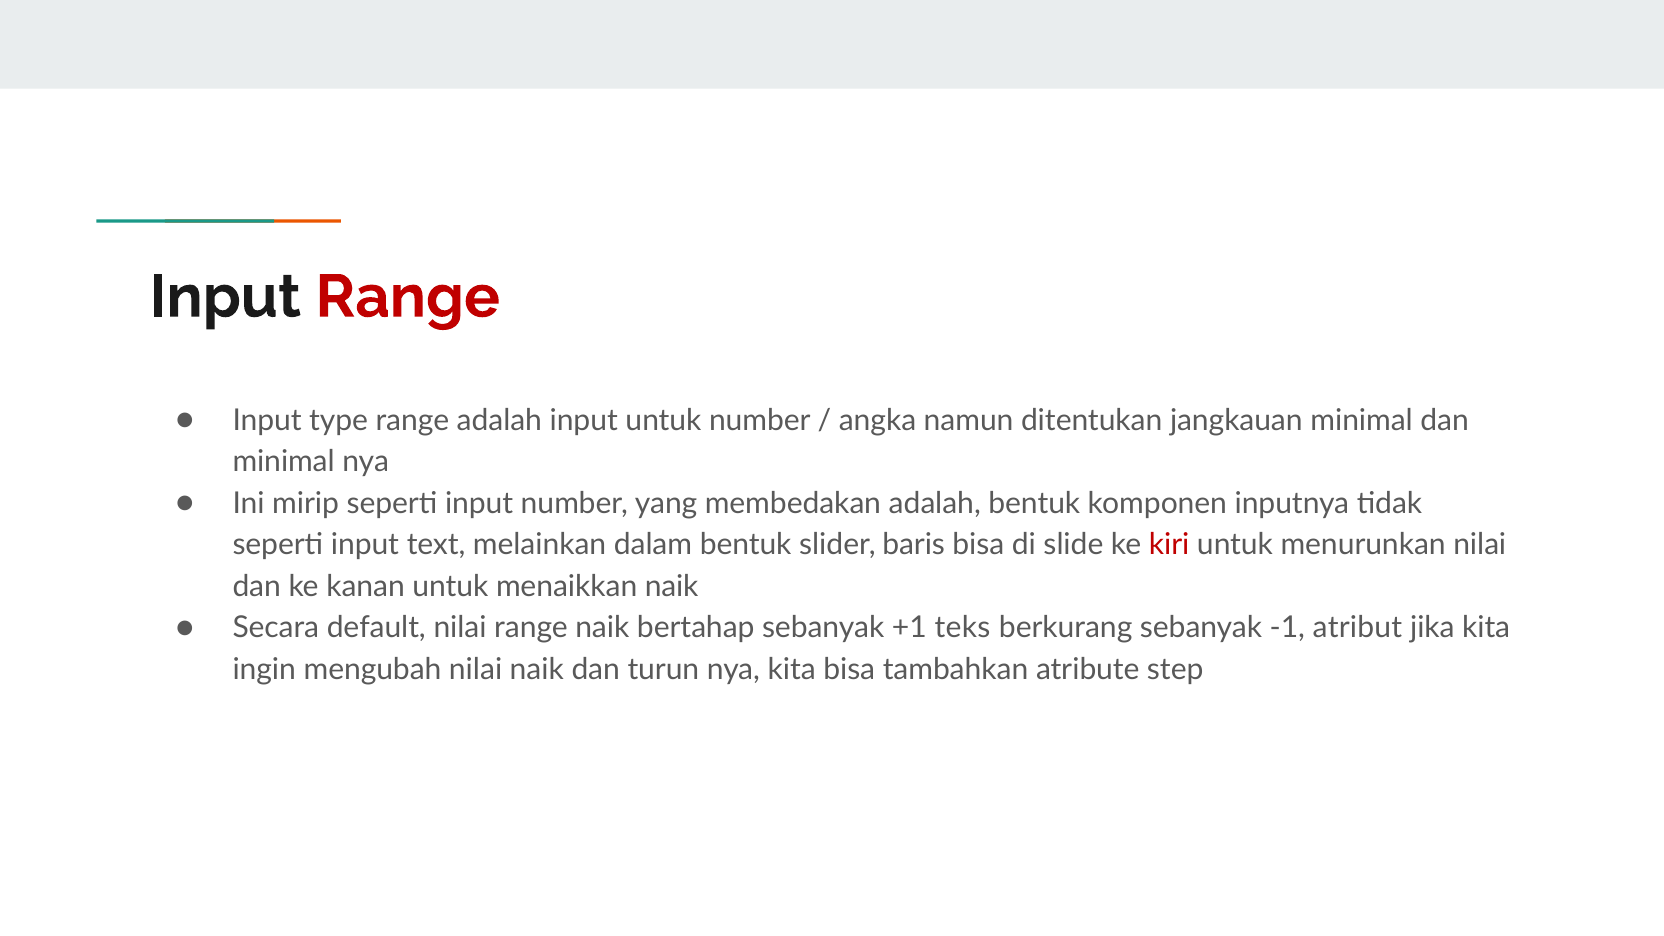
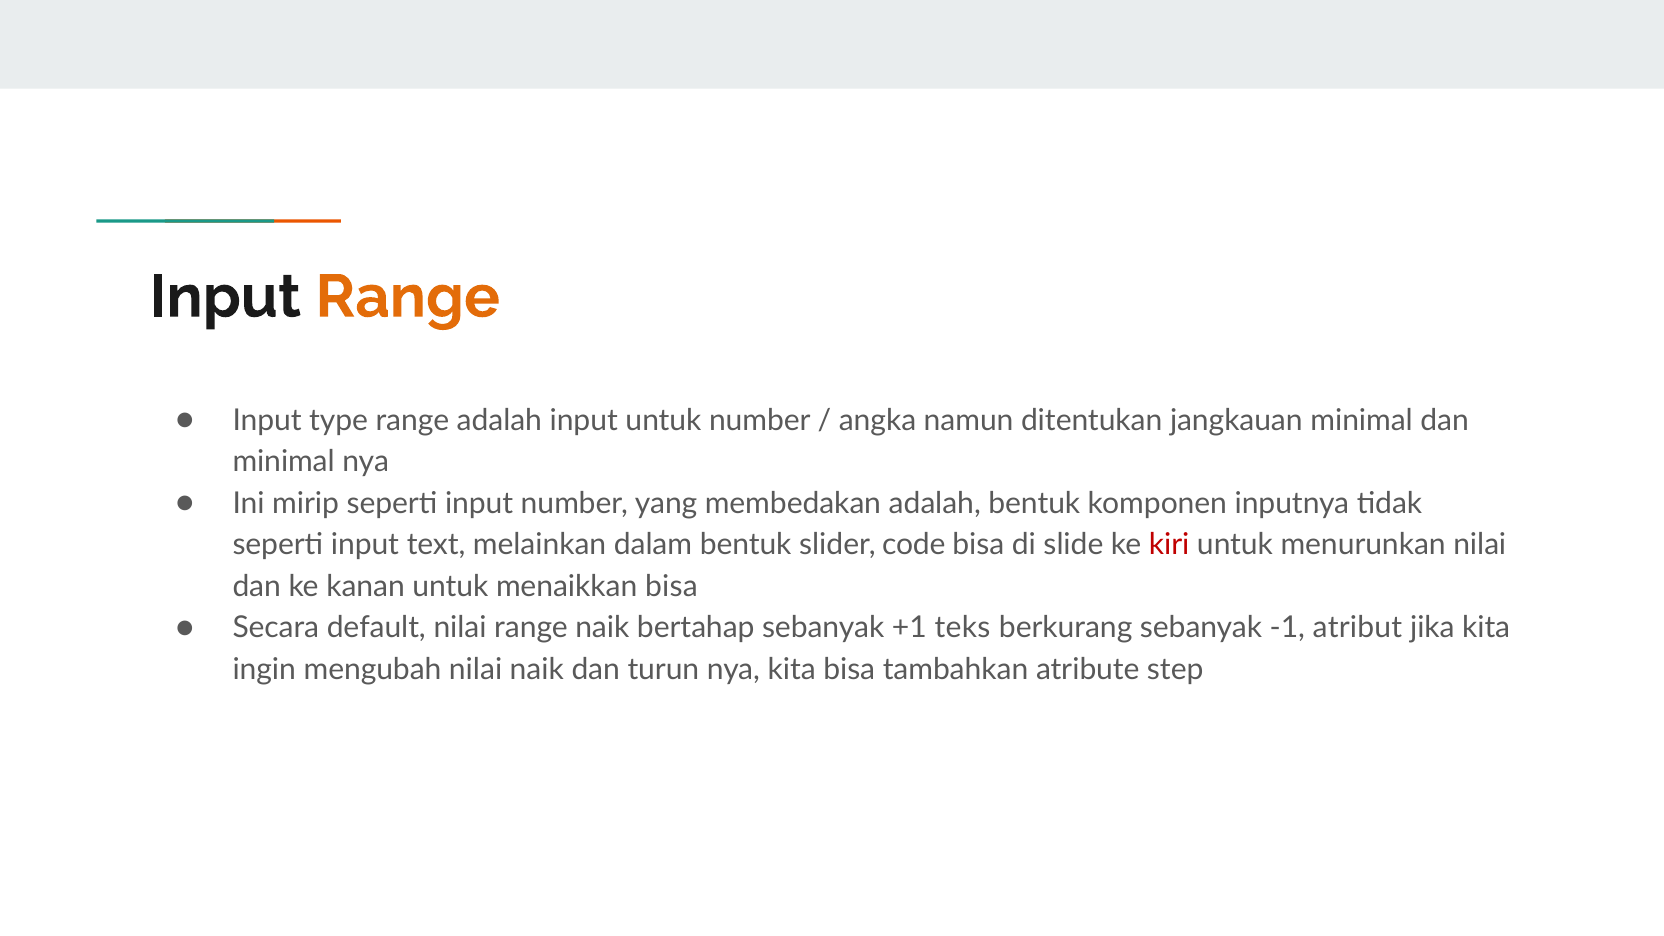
Range colour: red -> orange (408, 297)
baris: baris -> code (914, 545)
menaikkan naik: naik -> bisa (671, 586)
